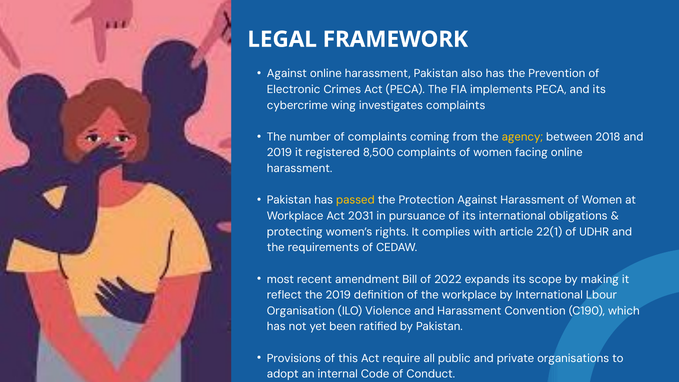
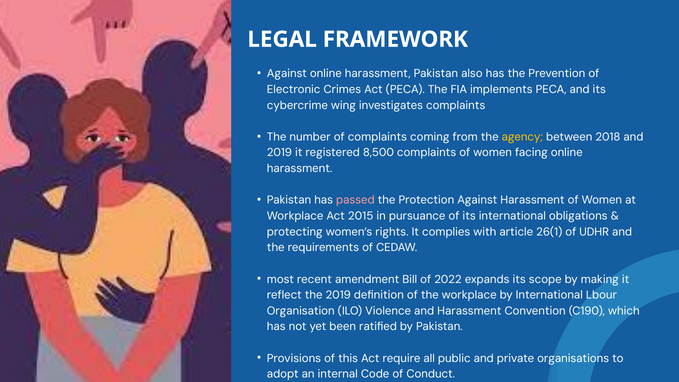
passed colour: yellow -> pink (355, 200)
2031: 2031 -> 2015 (361, 216)
22(1: 22(1 -> 26(1 (549, 232)
